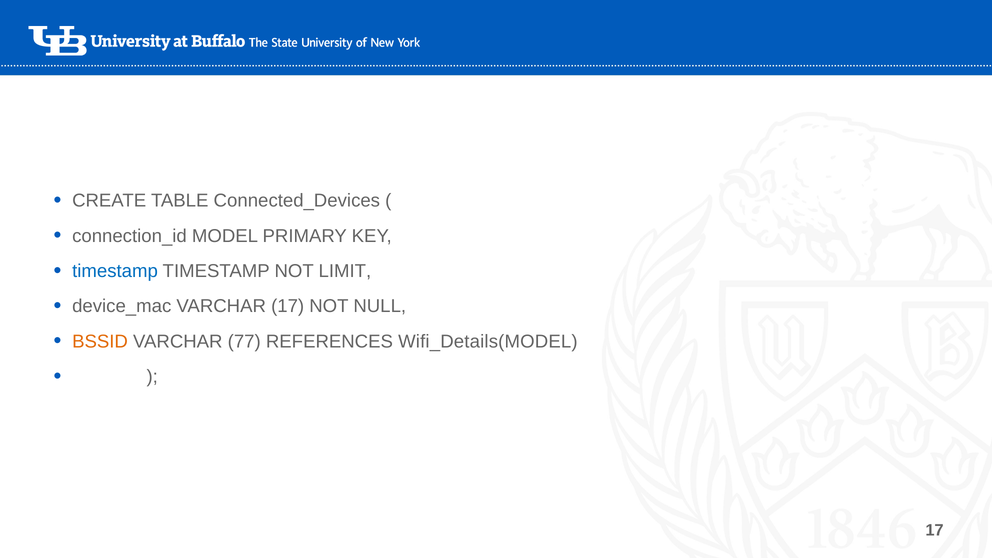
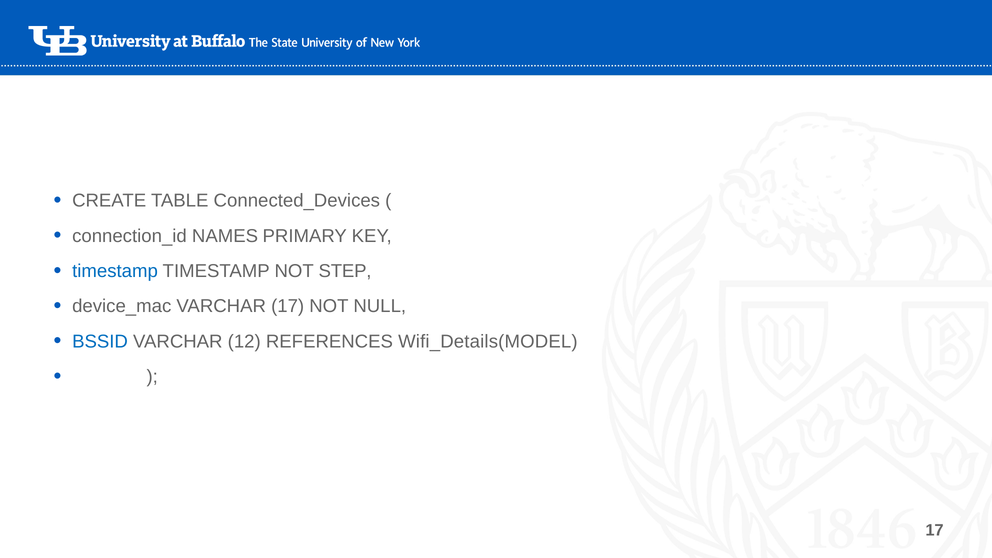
MODEL: MODEL -> NAMES (225, 236)
LIMIT: LIMIT -> STEP (345, 271)
BSSID colour: orange -> blue (100, 342)
77: 77 -> 12 (244, 342)
